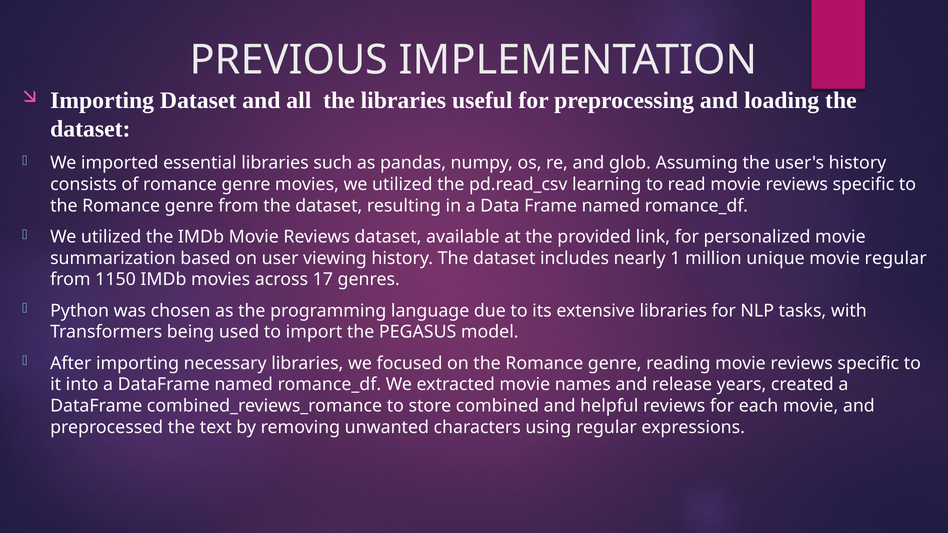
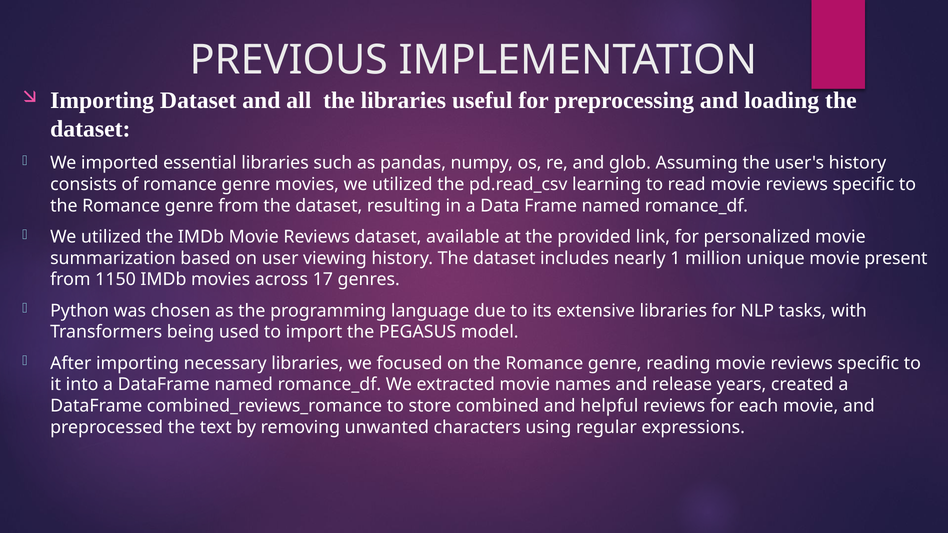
movie regular: regular -> present (896, 258)
